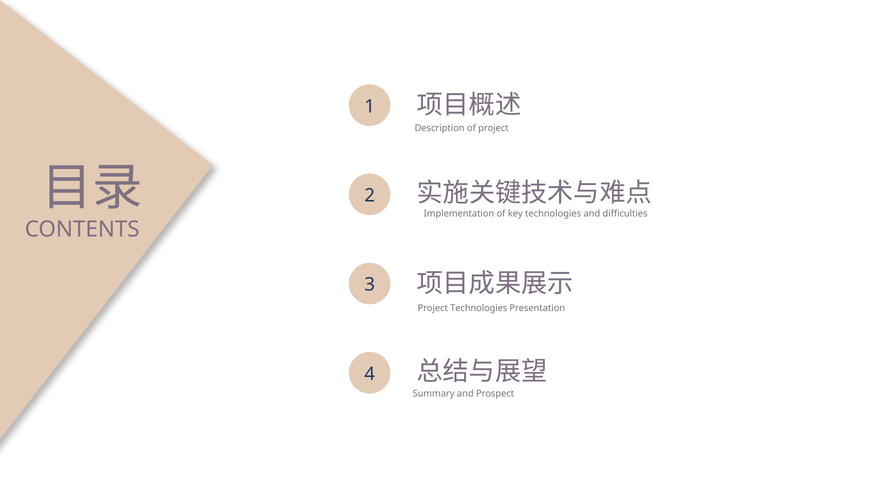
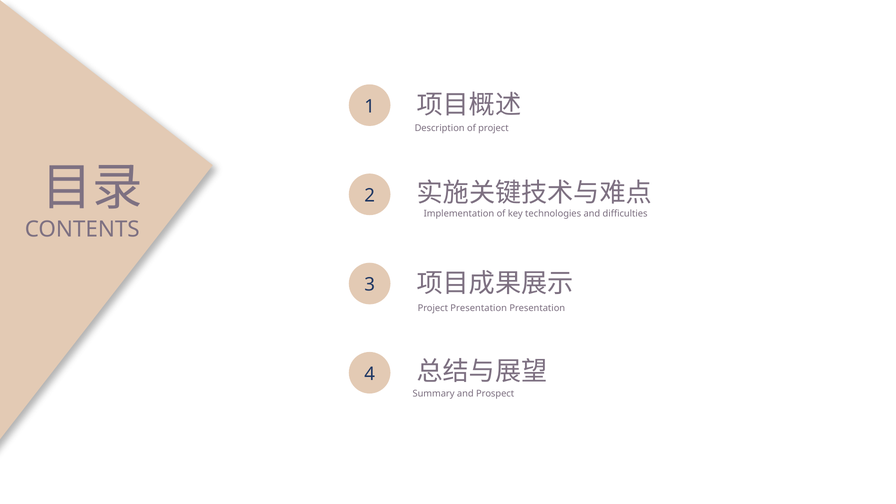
Project Technologies: Technologies -> Presentation (479, 308)
